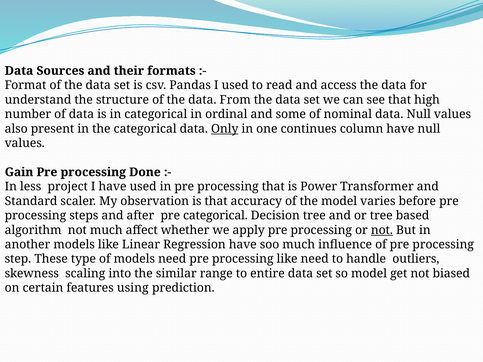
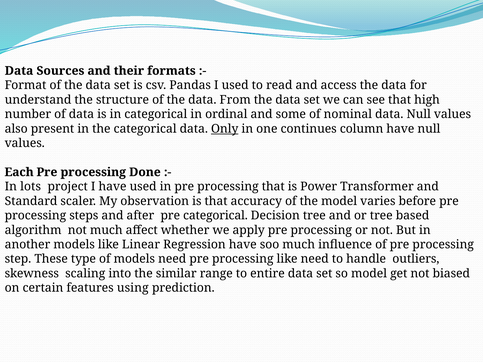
Gain: Gain -> Each (19, 172)
less: less -> lots (31, 187)
not underline: present -> none (382, 230)
